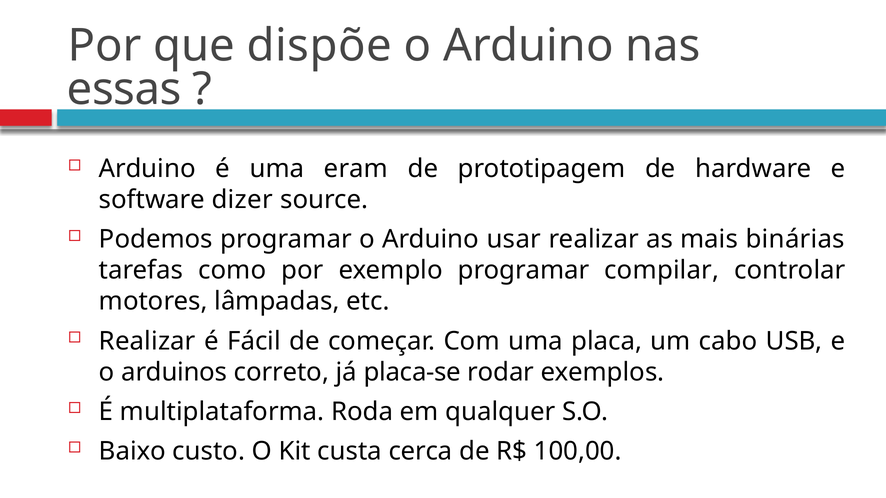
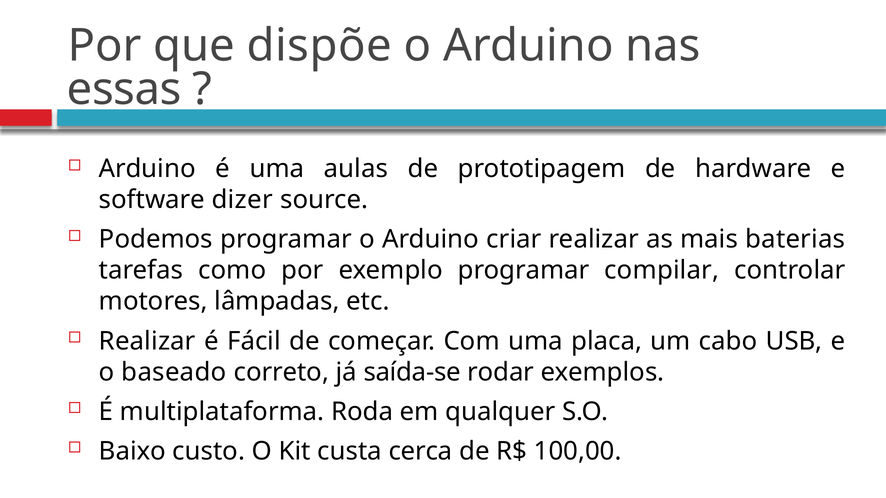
eram: eram -> aulas (356, 169)
usar: usar -> criar (514, 240)
binárias: binárias -> baterias (795, 240)
arduinos: arduinos -> baseado (174, 372)
placa-se: placa-se -> saída-se (412, 372)
